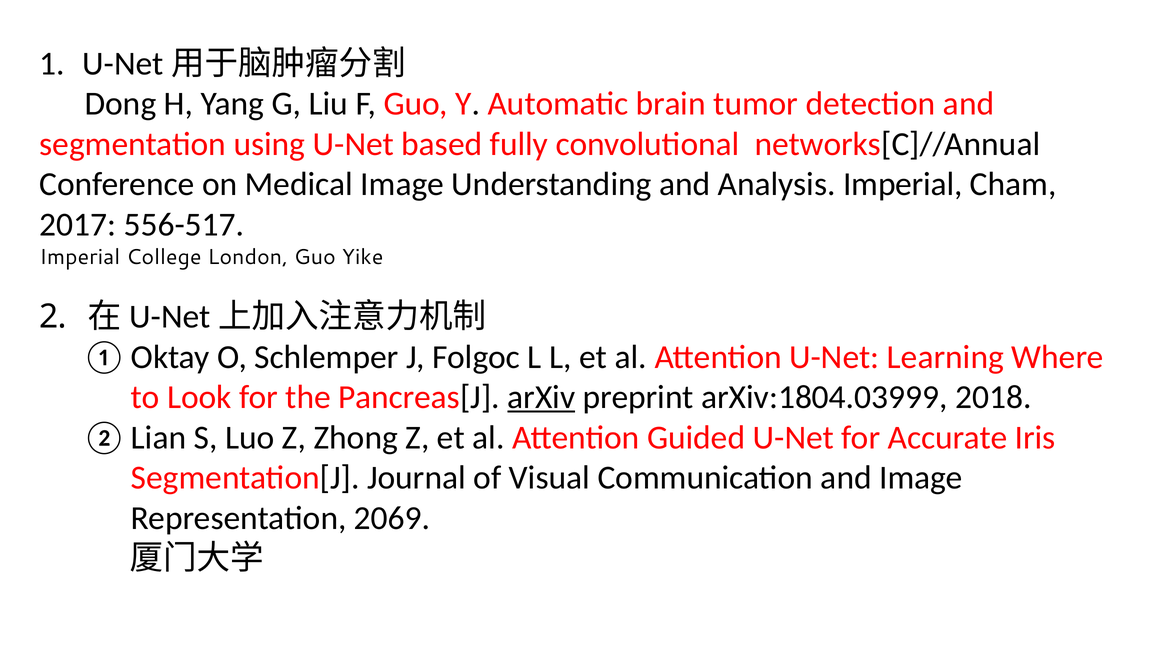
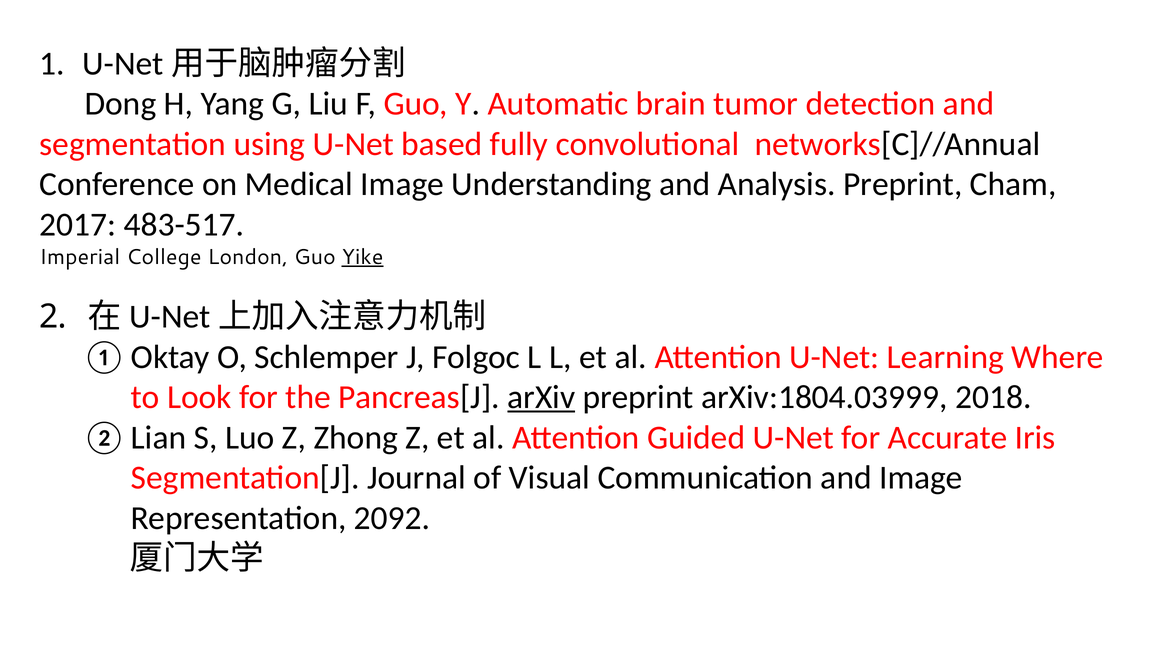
Analysis Imperial: Imperial -> Preprint (903, 184)
556-517: 556-517 -> 483-517 (184, 225)
Yike underline: none -> present (363, 257)
2069: 2069 -> 2092 (392, 518)
